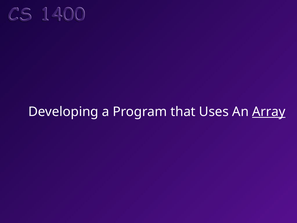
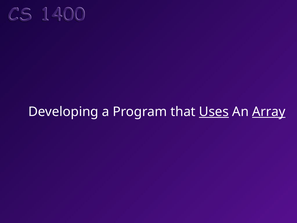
Uses underline: none -> present (214, 112)
